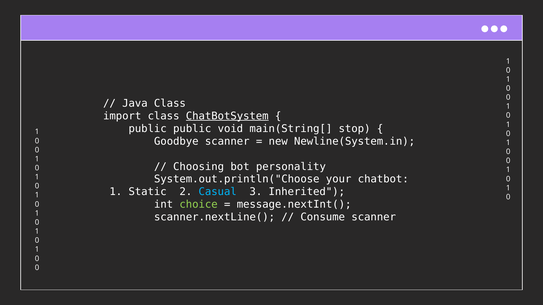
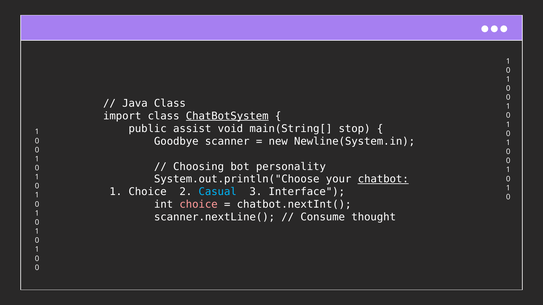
public public: public -> assist (192, 129)
chatbot underline: none -> present (383, 179)
1 Static: Static -> Choice (148, 192)
Inherited: Inherited -> Interface (307, 192)
choice colour: light green -> pink (199, 205)
message.nextInt(: message.nextInt( -> chatbot.nextInt( (294, 205)
Consume scanner: scanner -> thought (374, 217)
